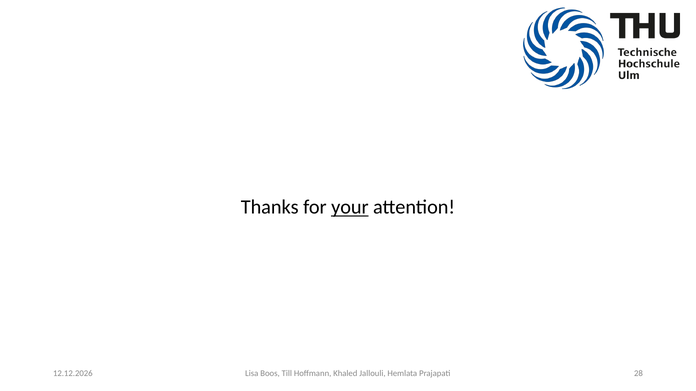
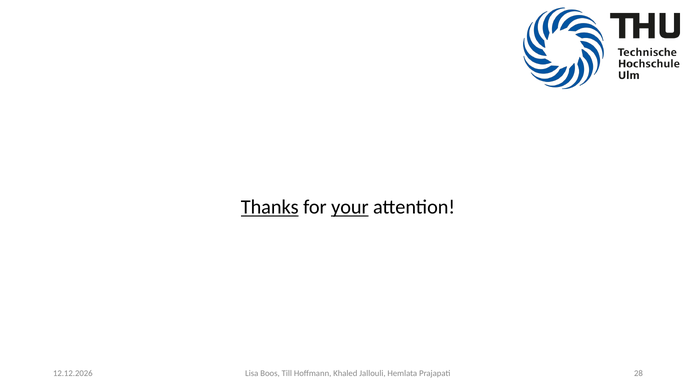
Thanks underline: none -> present (270, 207)
